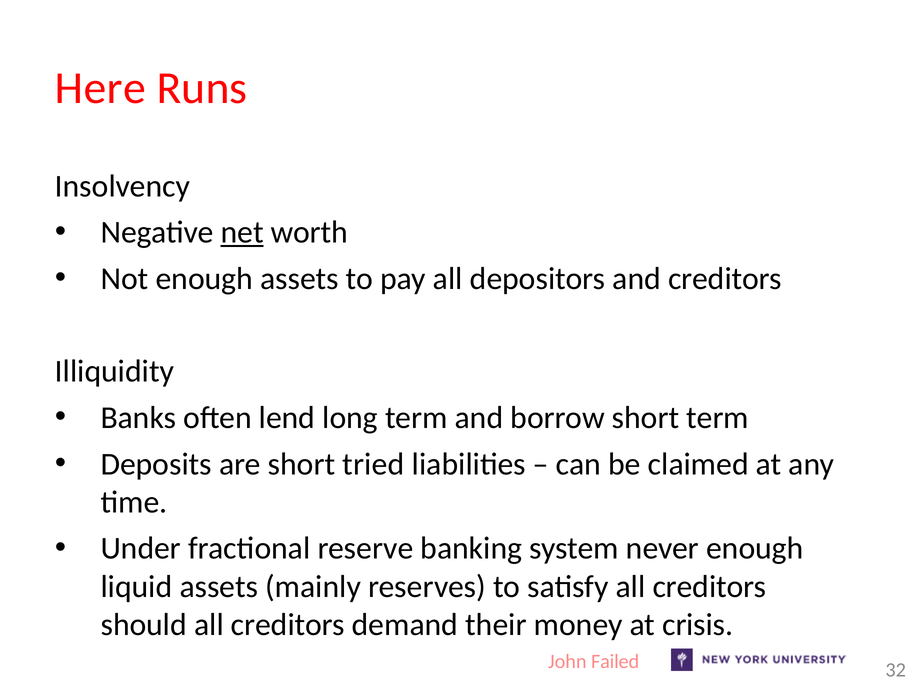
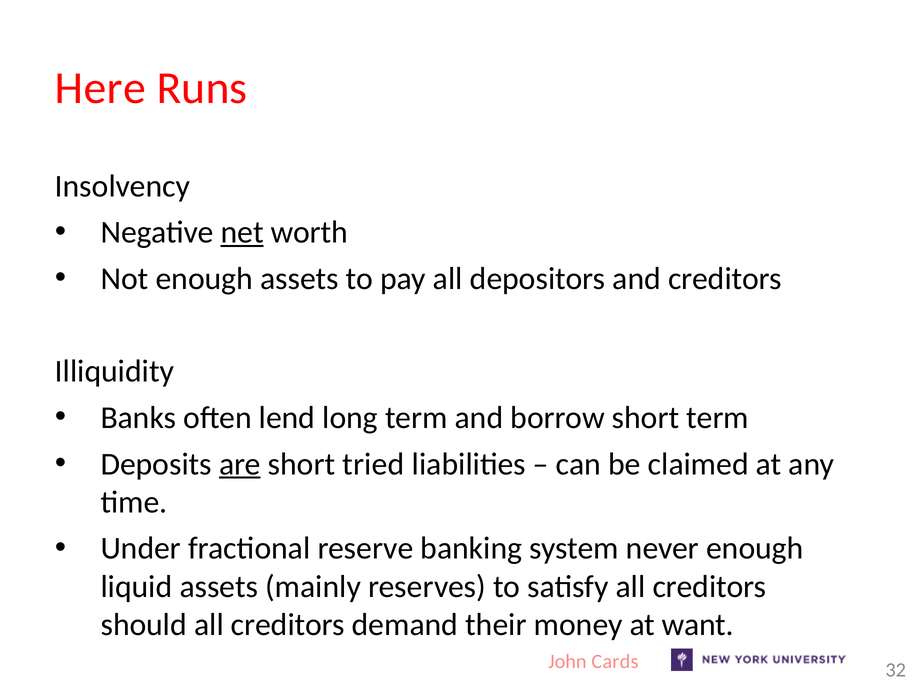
are underline: none -> present (240, 464)
crisis: crisis -> want (698, 624)
Failed: Failed -> Cards (615, 661)
